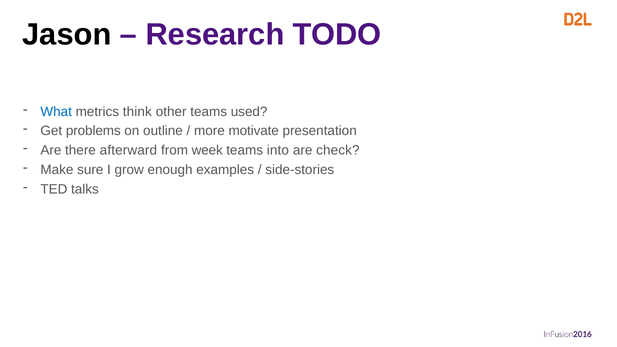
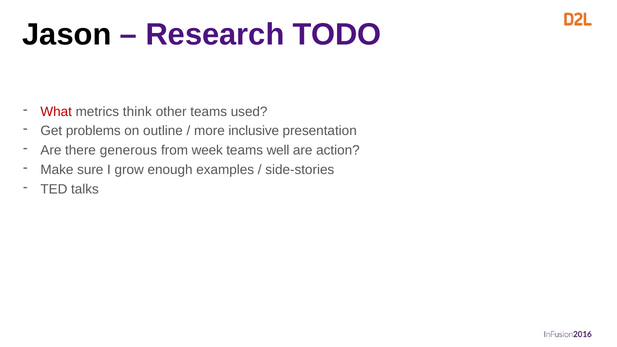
What colour: blue -> red (56, 112)
motivate: motivate -> inclusive (254, 131)
afterward: afterward -> generous (128, 150)
into: into -> well (278, 150)
check: check -> action (338, 150)
